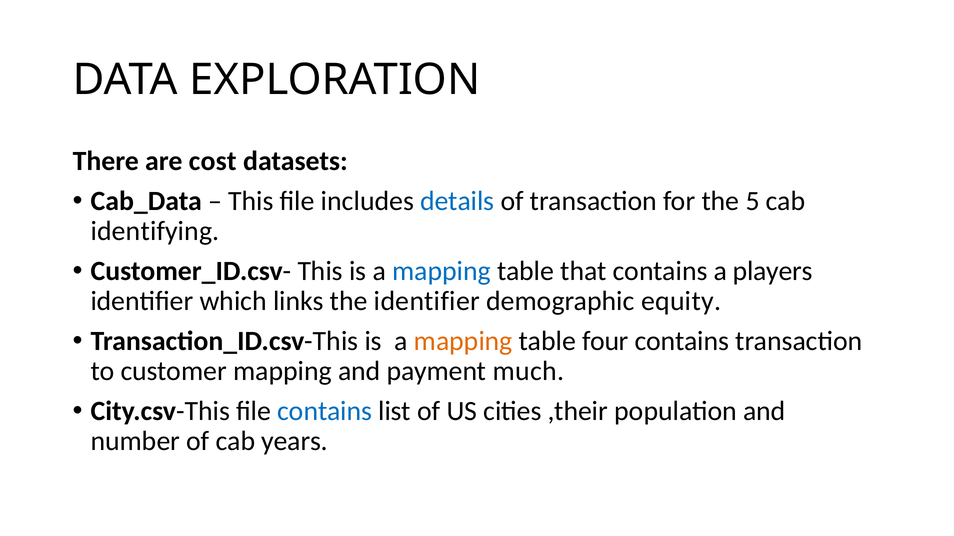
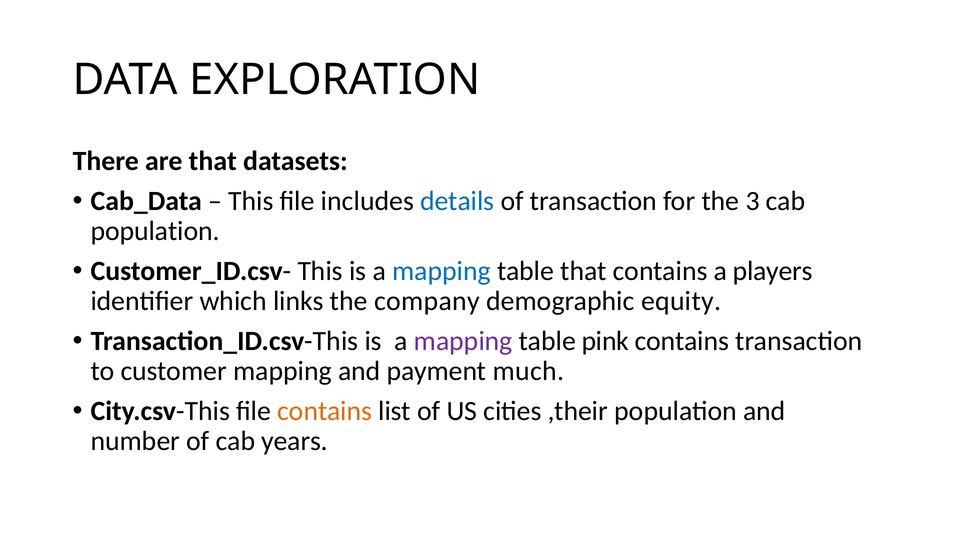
are cost: cost -> that (213, 161)
5: 5 -> 3 (753, 201)
identifying: identifying -> population (155, 231)
the identifier: identifier -> company (427, 301)
mapping colour: orange -> purple (463, 341)
four: four -> pink (605, 341)
contains colour: blue -> orange (325, 411)
